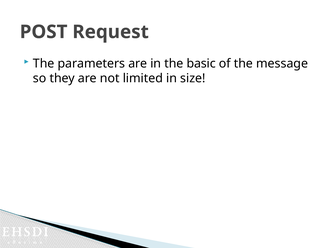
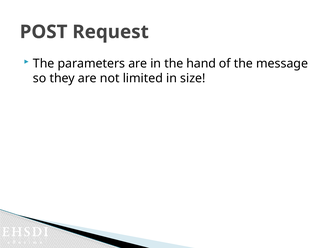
basic: basic -> hand (201, 63)
